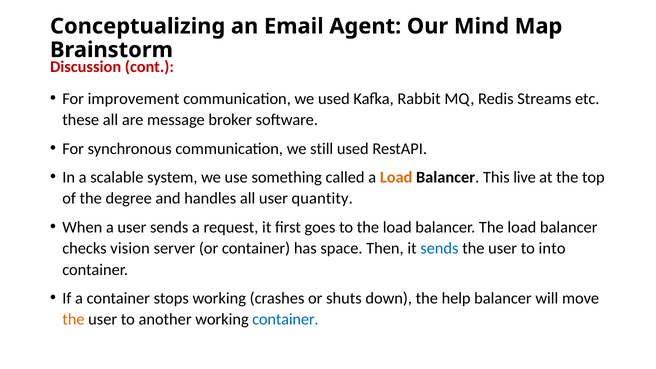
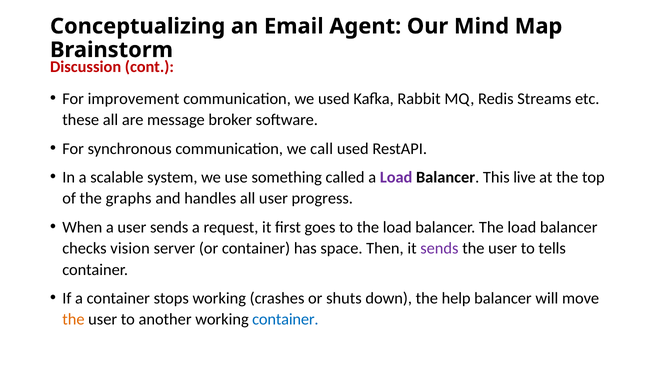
still: still -> call (322, 149)
Load colour: orange -> purple (396, 177)
degree: degree -> graphs (129, 199)
quantity: quantity -> progress (322, 199)
sends colour: blue -> purple (439, 248)
into: into -> tells (552, 248)
